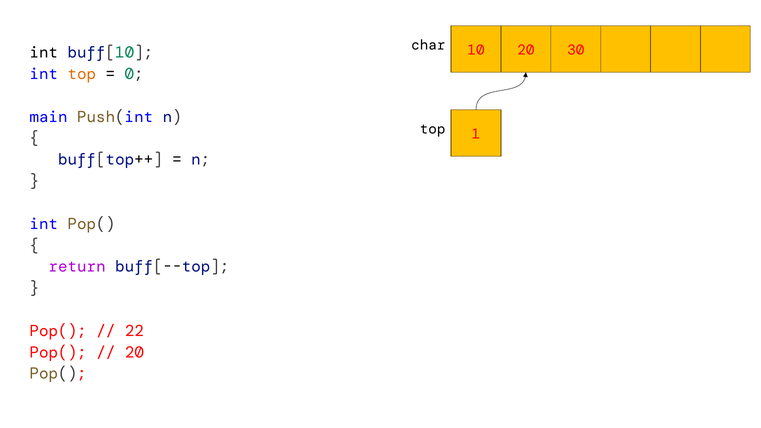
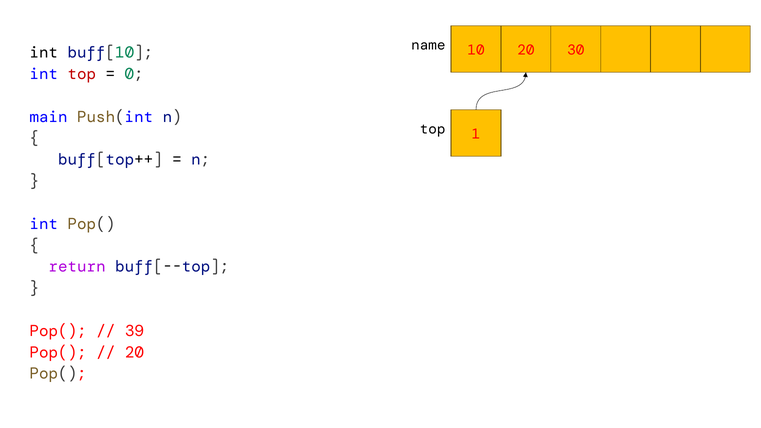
char: char -> name (428, 45)
top colour: orange -> red (82, 74)
22: 22 -> 39 (134, 331)
